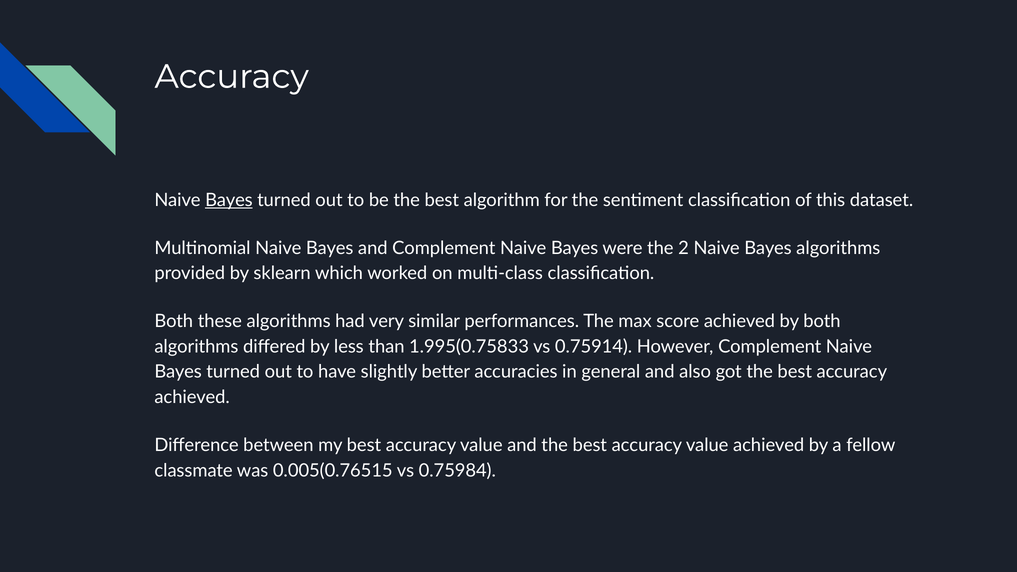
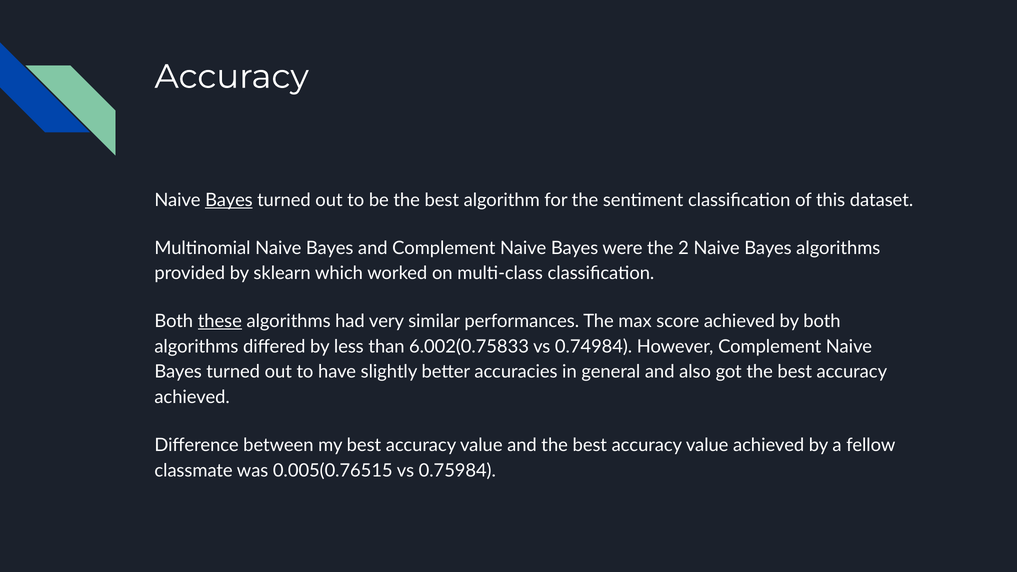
these underline: none -> present (220, 321)
1.995(0.75833: 1.995(0.75833 -> 6.002(0.75833 (469, 347)
0.75914: 0.75914 -> 0.74984 (594, 347)
